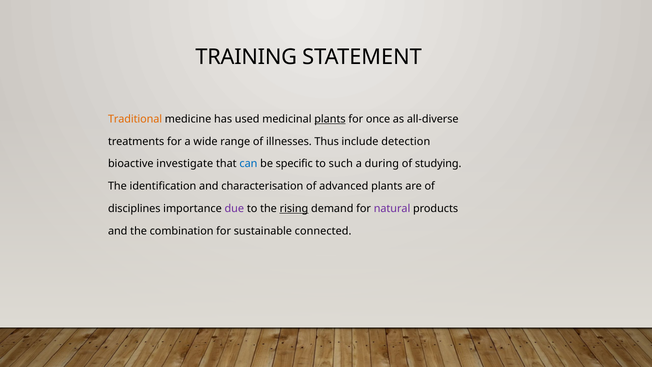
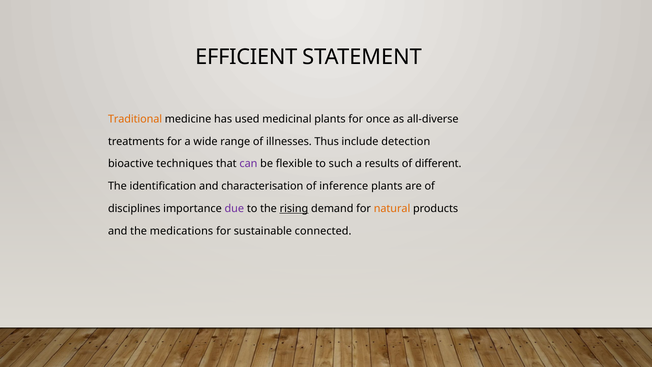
TRAINING: TRAINING -> EFFICIENT (246, 57)
plants underline: present -> none (330, 119)
investigate: investigate -> techniques (185, 164)
can colour: blue -> purple (248, 164)
specific: specific -> flexible (294, 164)
during: during -> results (382, 164)
studying: studying -> different (438, 164)
advanced: advanced -> inference (344, 186)
natural colour: purple -> orange (392, 209)
combination: combination -> medications (182, 231)
